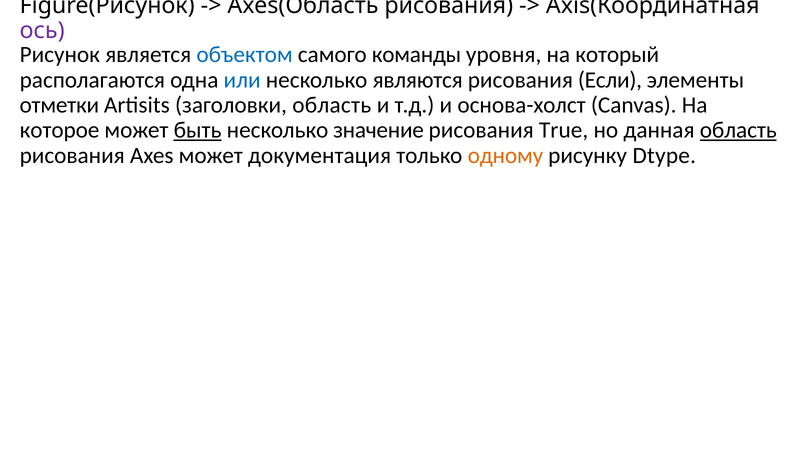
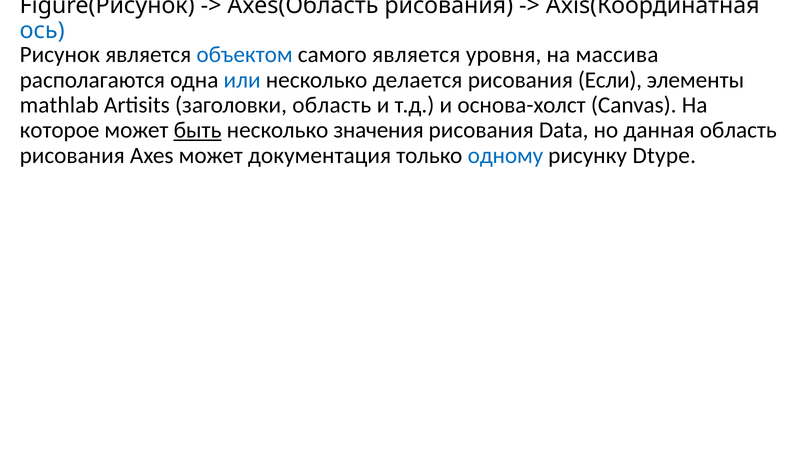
ось colour: purple -> blue (42, 31)
самого команды: команды -> является (416, 55)
который: который -> массива (617, 55)
являются: являются -> делается (418, 80)
отметки: отметки -> mathlab (59, 105)
значение: значение -> значения (379, 130)
True: True -> Data (564, 130)
область underline: present -> none (738, 130)
одному colour: orange -> blue (505, 155)
